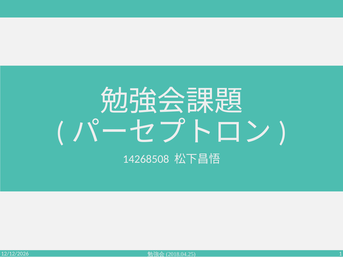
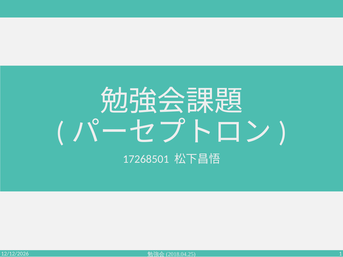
14268508: 14268508 -> 17268501 (146, 159)
